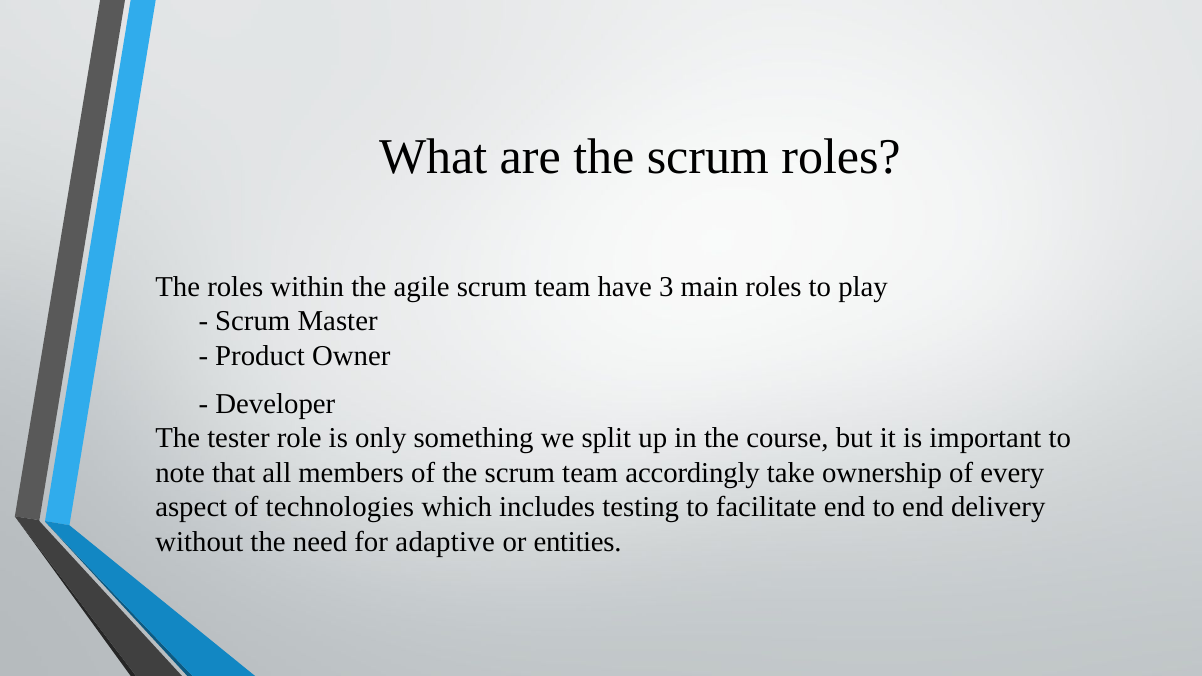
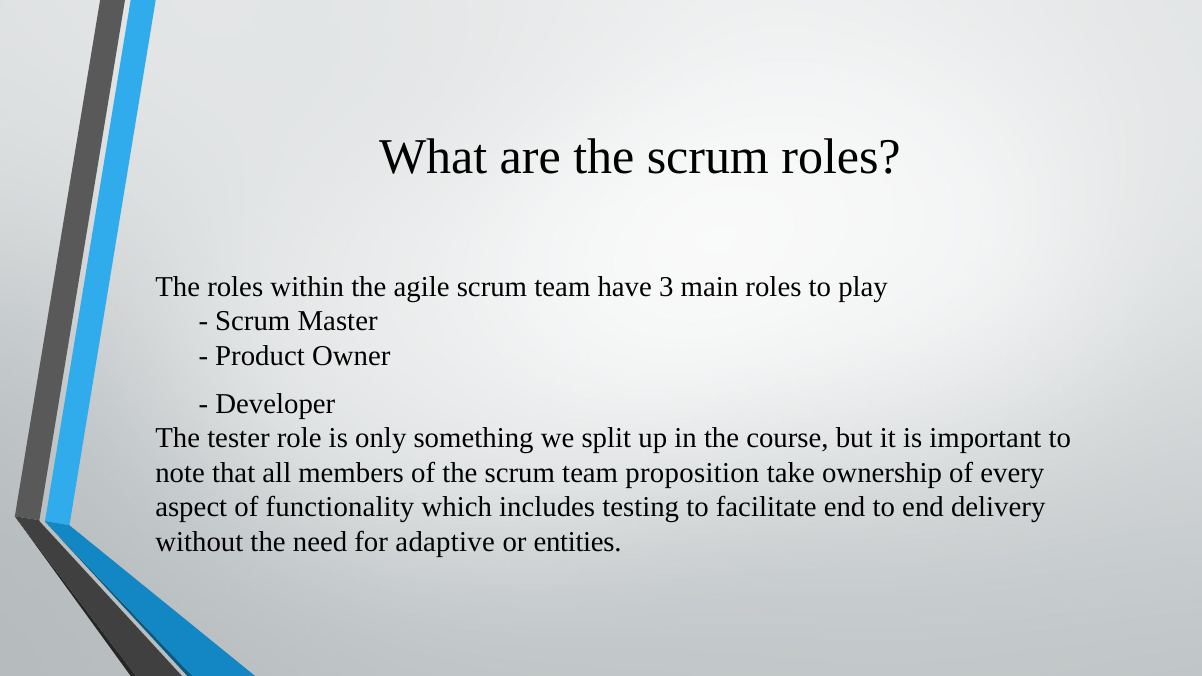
accordingly: accordingly -> proposition (692, 473)
technologies: technologies -> functionality (340, 507)
